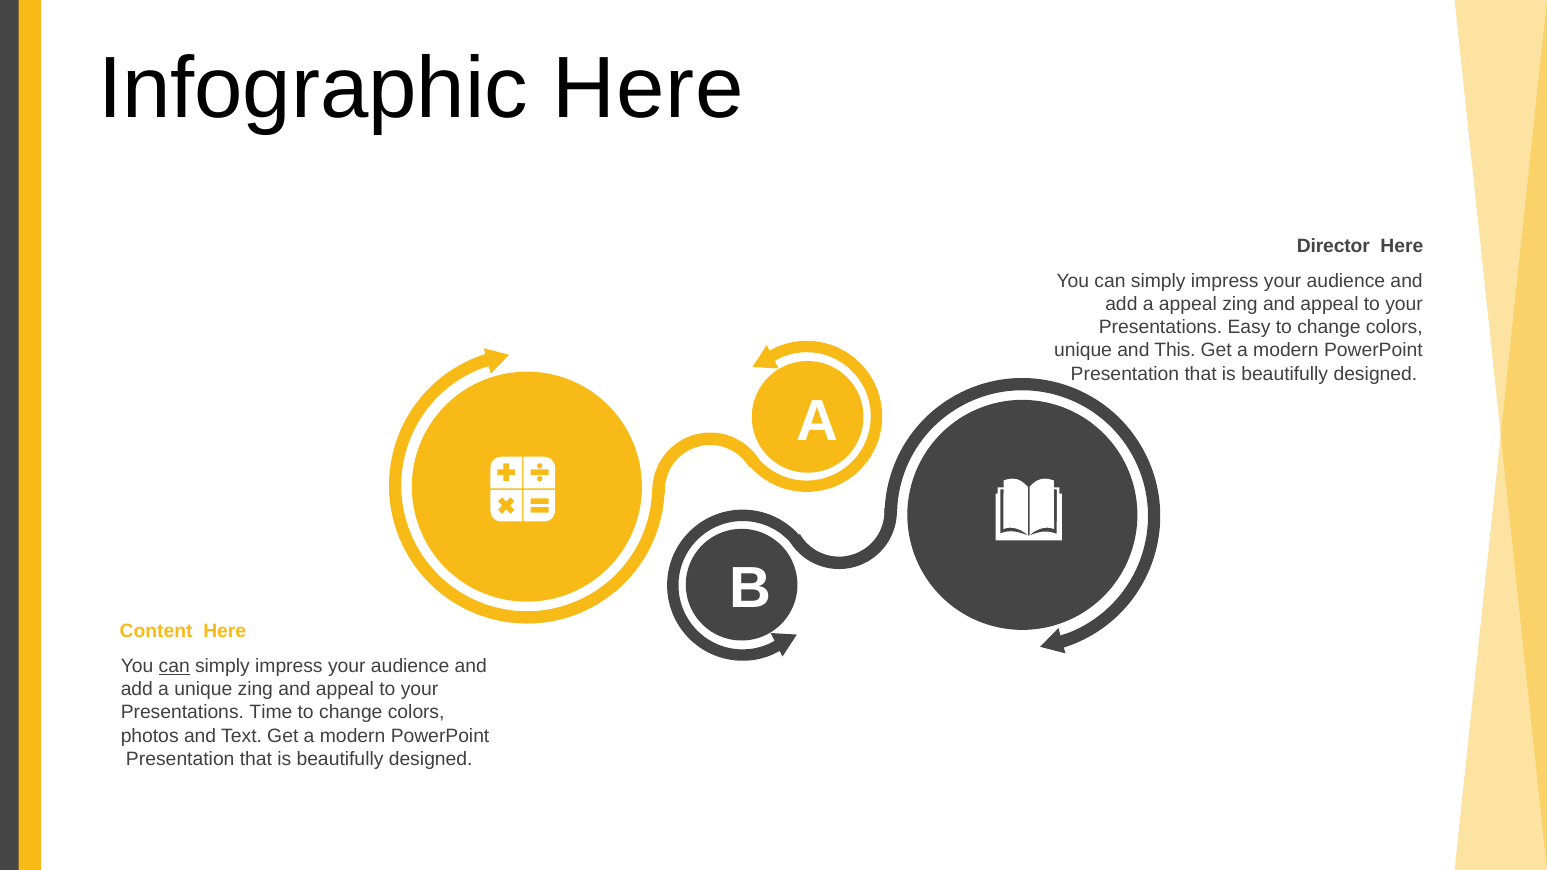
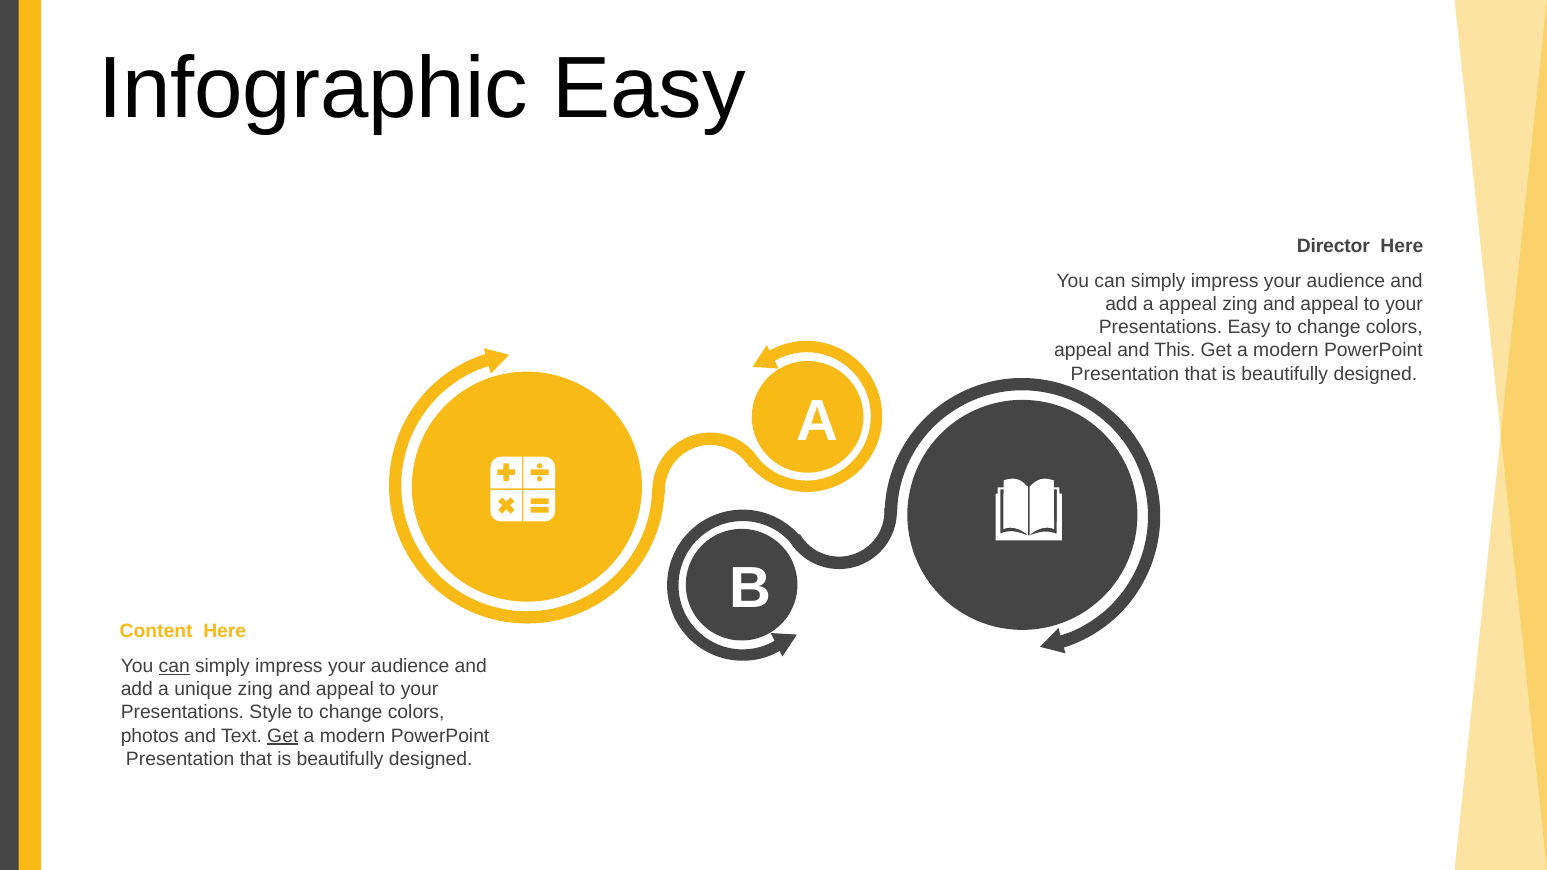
Infographic Here: Here -> Easy (649, 89)
unique: unique -> appeal (1083, 351)
Time: Time -> Style (271, 713)
Get underline: none -> present (283, 736)
